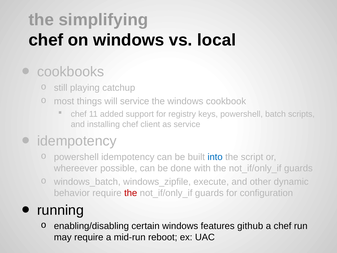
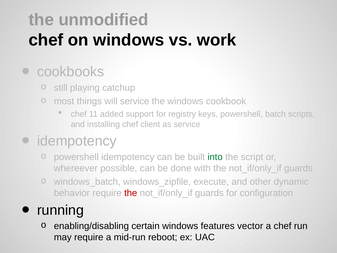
simplifying: simplifying -> unmodified (103, 20)
local: local -> work (217, 40)
into colour: blue -> green (215, 157)
github: github -> vector (250, 226)
